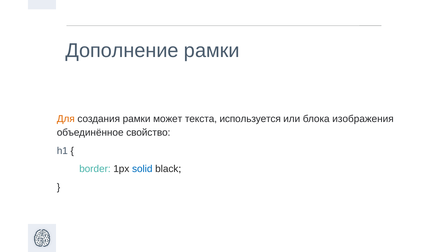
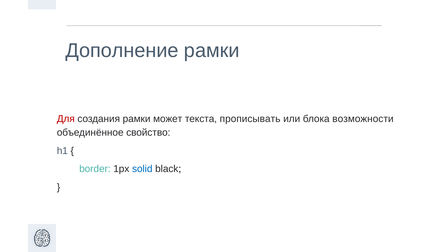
Для colour: orange -> red (66, 119)
используется: используется -> прописывать (250, 119)
изображения: изображения -> возможности (363, 119)
